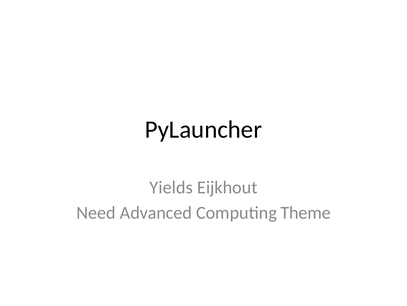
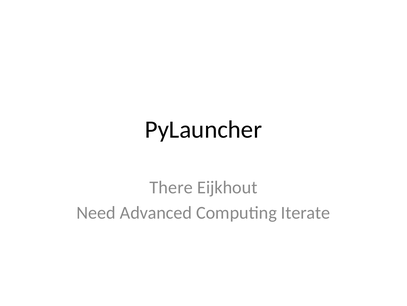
Yields: Yields -> There (171, 187)
Theme: Theme -> Iterate (306, 212)
